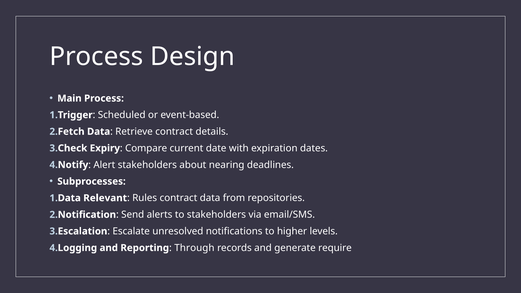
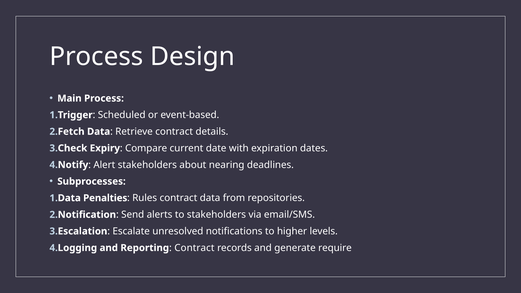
Relevant: Relevant -> Penalties (105, 198)
Through: Through -> Contract (194, 248)
